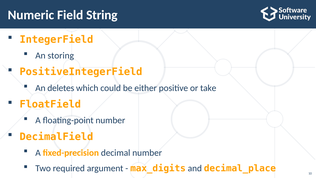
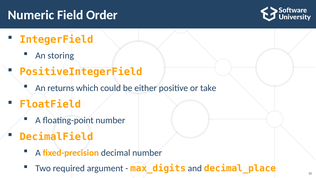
String: String -> Order (102, 15)
deletes: deletes -> returns (61, 88)
